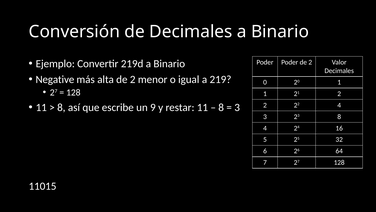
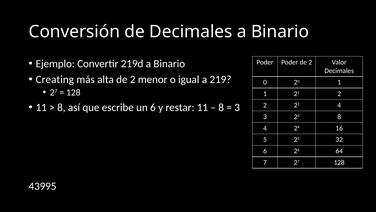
Negative: Negative -> Creating (55, 79)
un 9: 9 -> 6 (153, 107)
11015: 11015 -> 43995 (43, 186)
